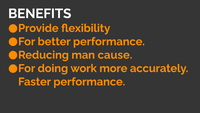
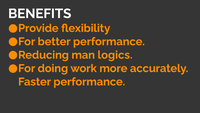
cause: cause -> logics (115, 55)
